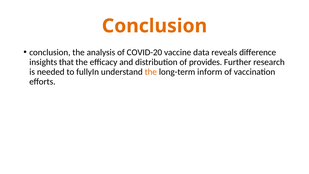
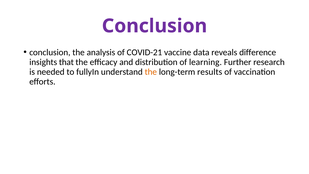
Conclusion colour: orange -> purple (154, 26)
COVID-20: COVID-20 -> COVID-21 (144, 52)
provides: provides -> learning (205, 62)
inform: inform -> results (210, 72)
